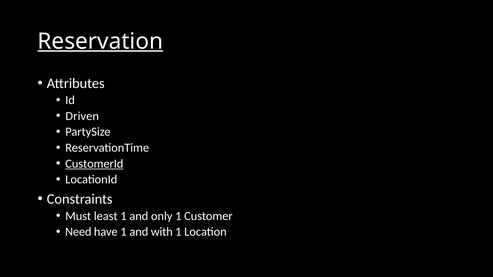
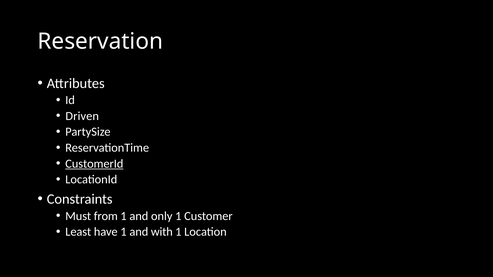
Reservation underline: present -> none (100, 41)
least: least -> from (106, 216)
Need: Need -> Least (78, 232)
